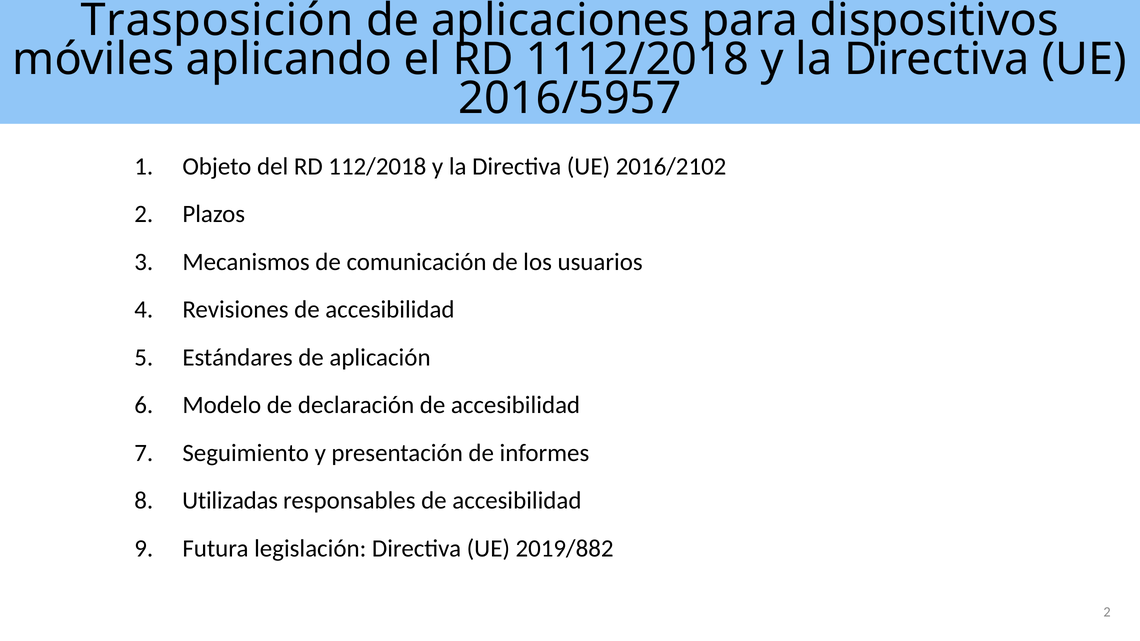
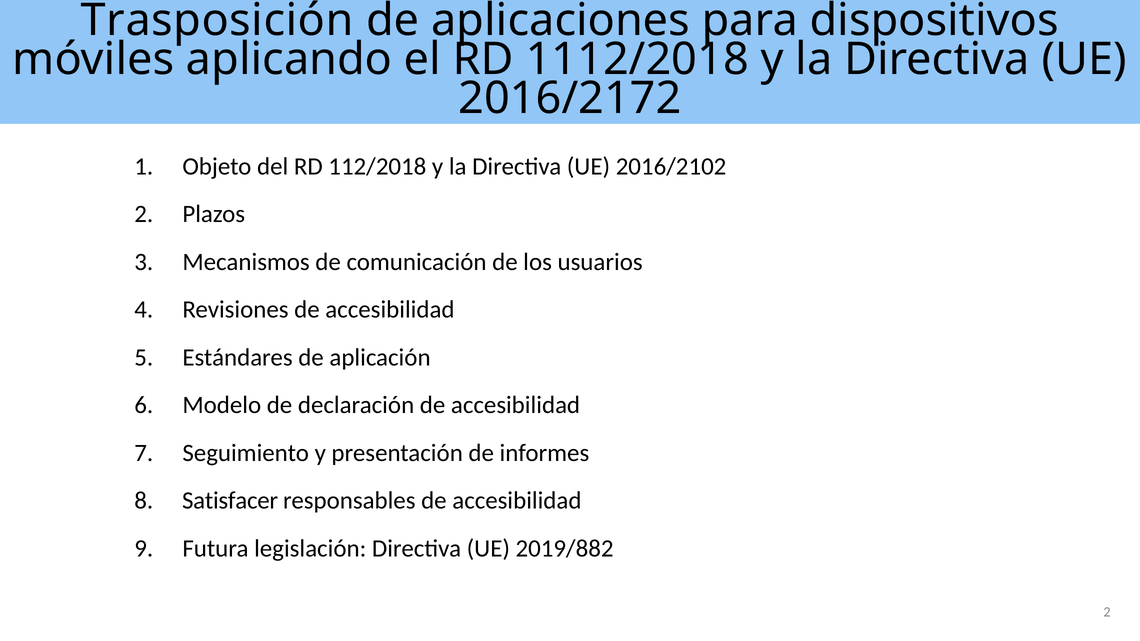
2016/5957: 2016/5957 -> 2016/2172 (570, 99)
Utilizadas: Utilizadas -> Satisfacer (230, 501)
